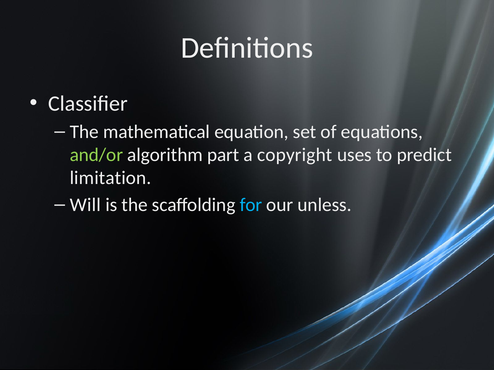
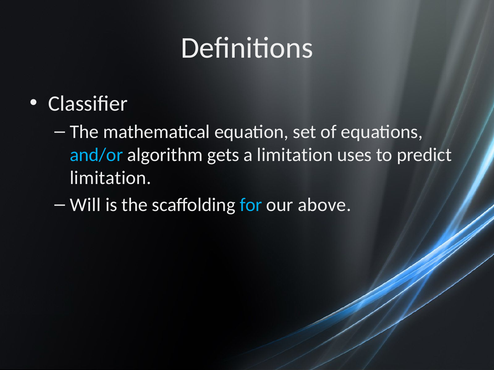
and/or colour: light green -> light blue (96, 155)
part: part -> gets (223, 155)
a copyright: copyright -> limitation (295, 155)
unless: unless -> above (325, 205)
